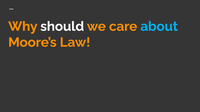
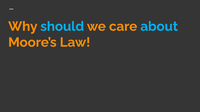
should colour: white -> light blue (62, 27)
